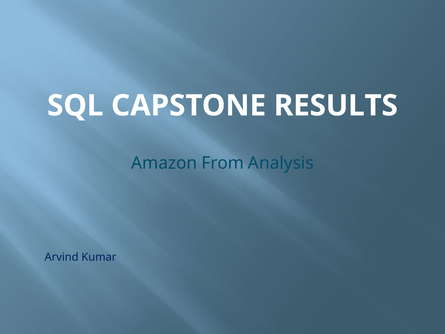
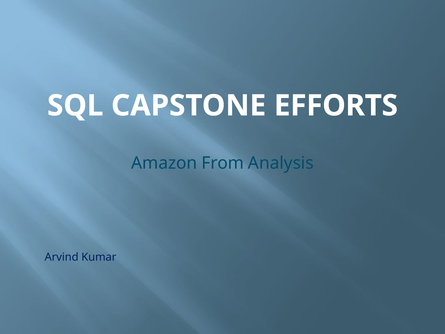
RESULTS: RESULTS -> EFFORTS (336, 106)
